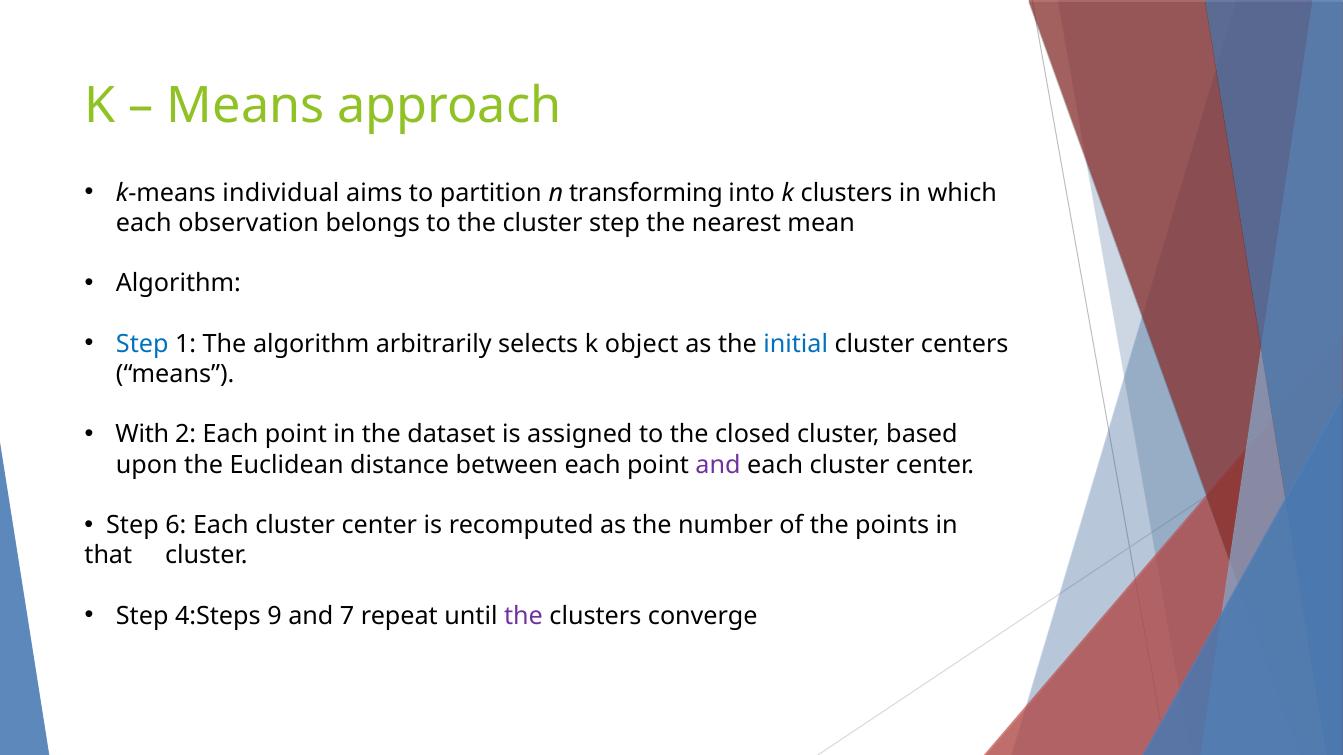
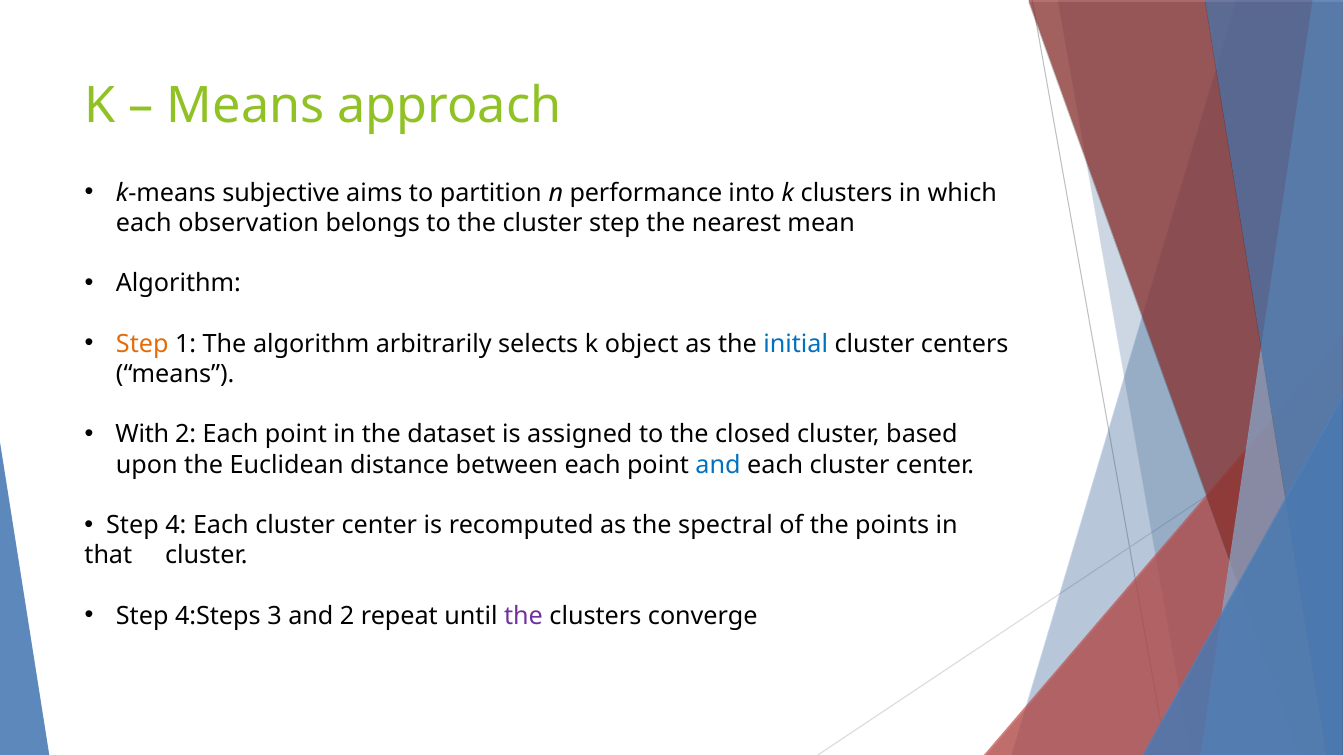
individual: individual -> subjective (281, 193)
transforming: transforming -> performance (646, 193)
Step colour: blue -> orange (142, 344)
and colour: purple -> blue (718, 465)
6: 6 -> 4 (176, 525)
number: number -> spectral (726, 525)
9: 9 -> 3 (274, 616)
and 7: 7 -> 2 (347, 616)
